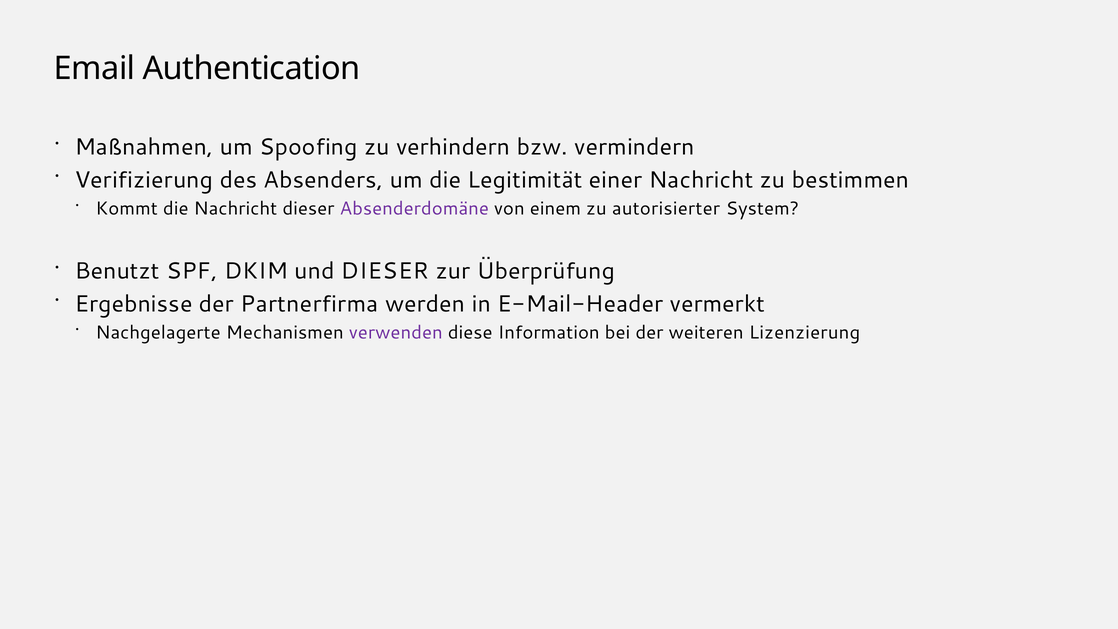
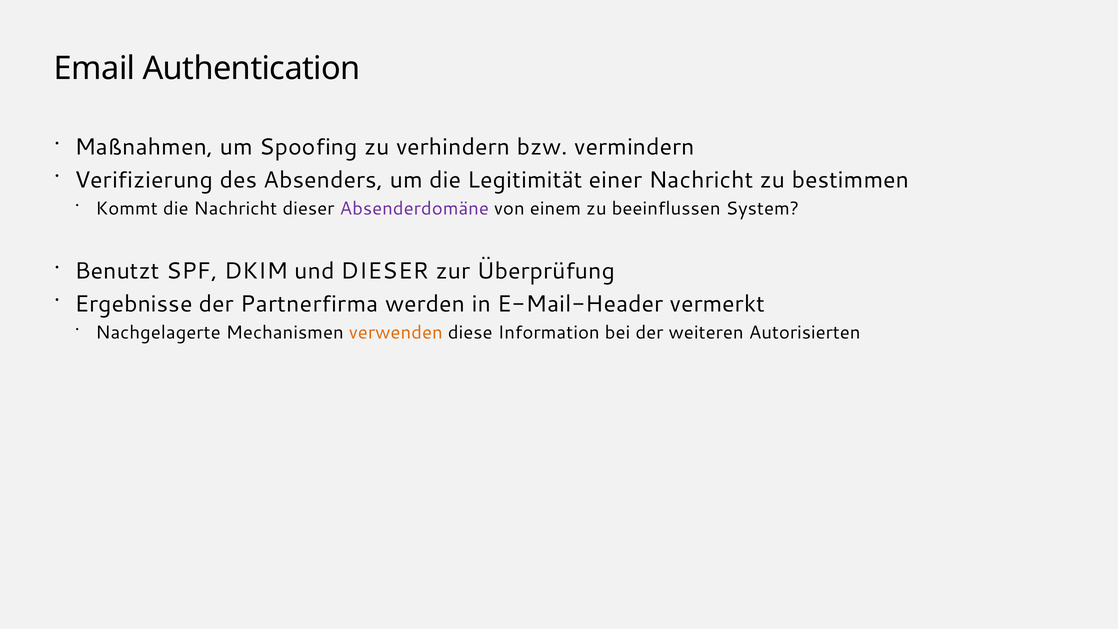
autorisierter: autorisierter -> beeinflussen (666, 208)
verwenden colour: purple -> orange (396, 332)
Lizenzierung: Lizenzierung -> Autorisierten (805, 332)
